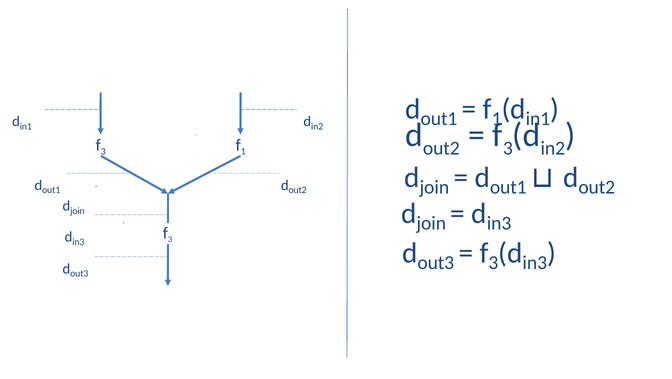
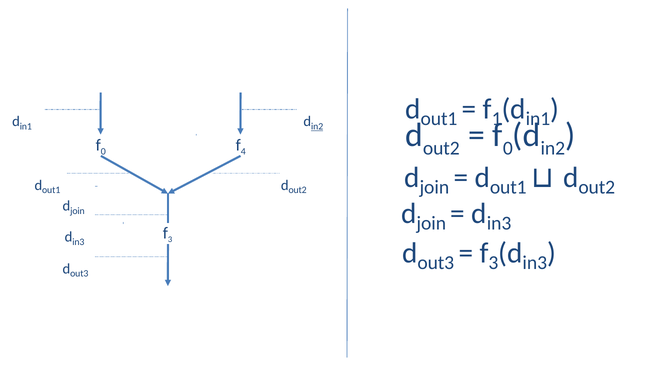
in2 underline: none -> present (317, 126)
3: 3 -> 0 (103, 151)
1: 1 -> 4 (243, 151)
out2 3: 3 -> 0 (508, 148)
